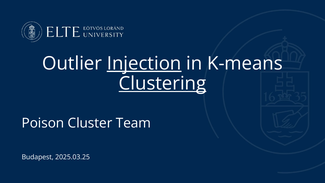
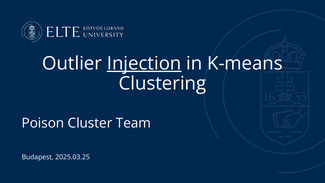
Clustering underline: present -> none (162, 83)
